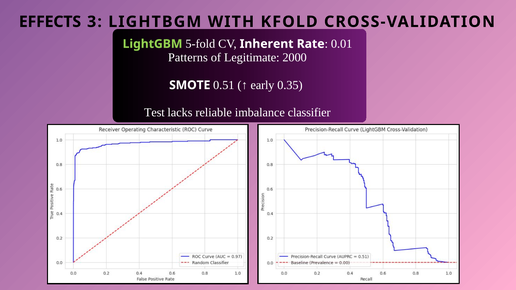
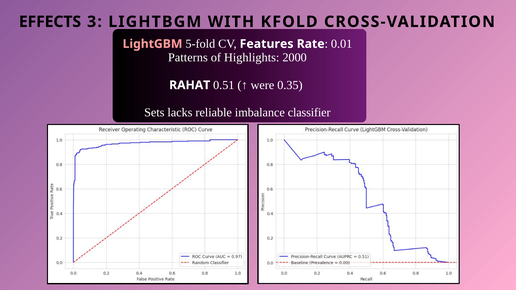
LightGBM colour: light green -> pink (153, 44)
Inherent: Inherent -> Features (267, 44)
Legitimate: Legitimate -> Highlights (252, 58)
SMOTE: SMOTE -> RAHAT (190, 85)
early: early -> were (262, 85)
Test: Test -> Sets (154, 113)
